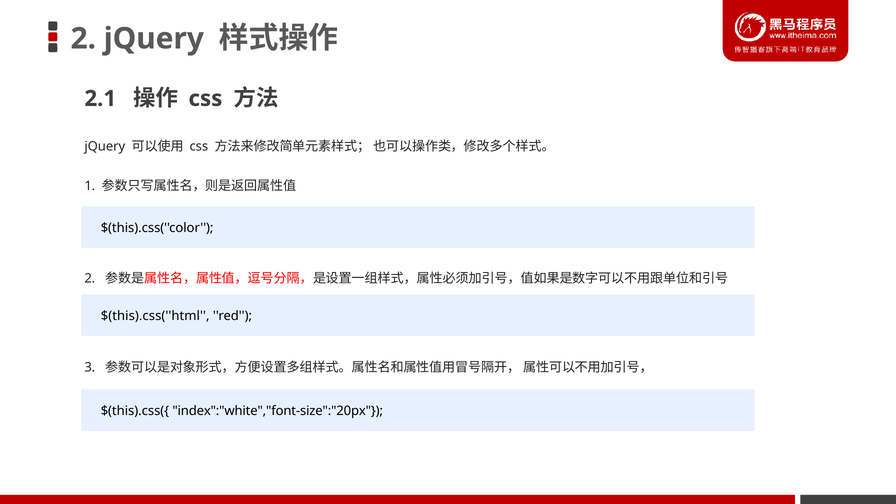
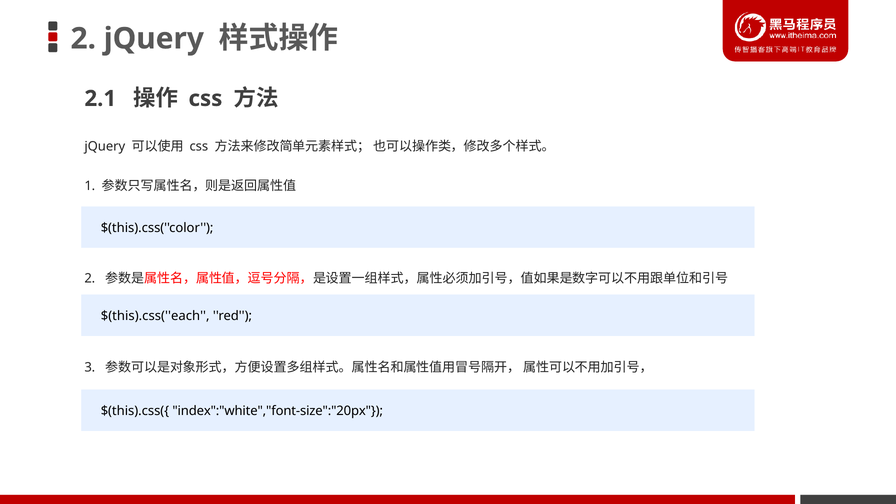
$(this).css(''html: $(this).css(''html -> $(this).css(''each (155, 316)
